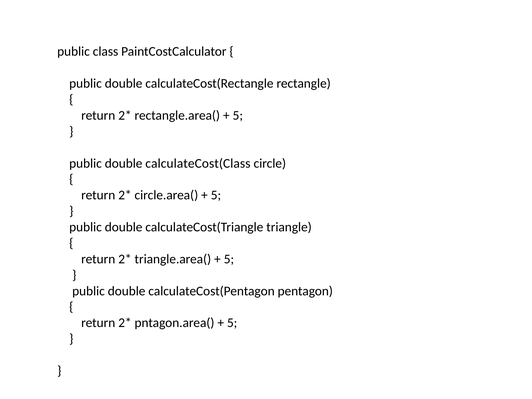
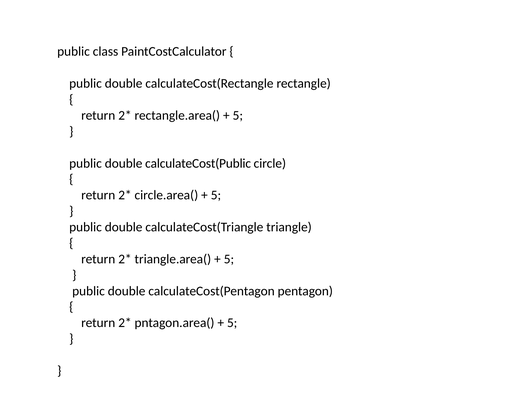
calculateCost(Class: calculateCost(Class -> calculateCost(Public (198, 163)
